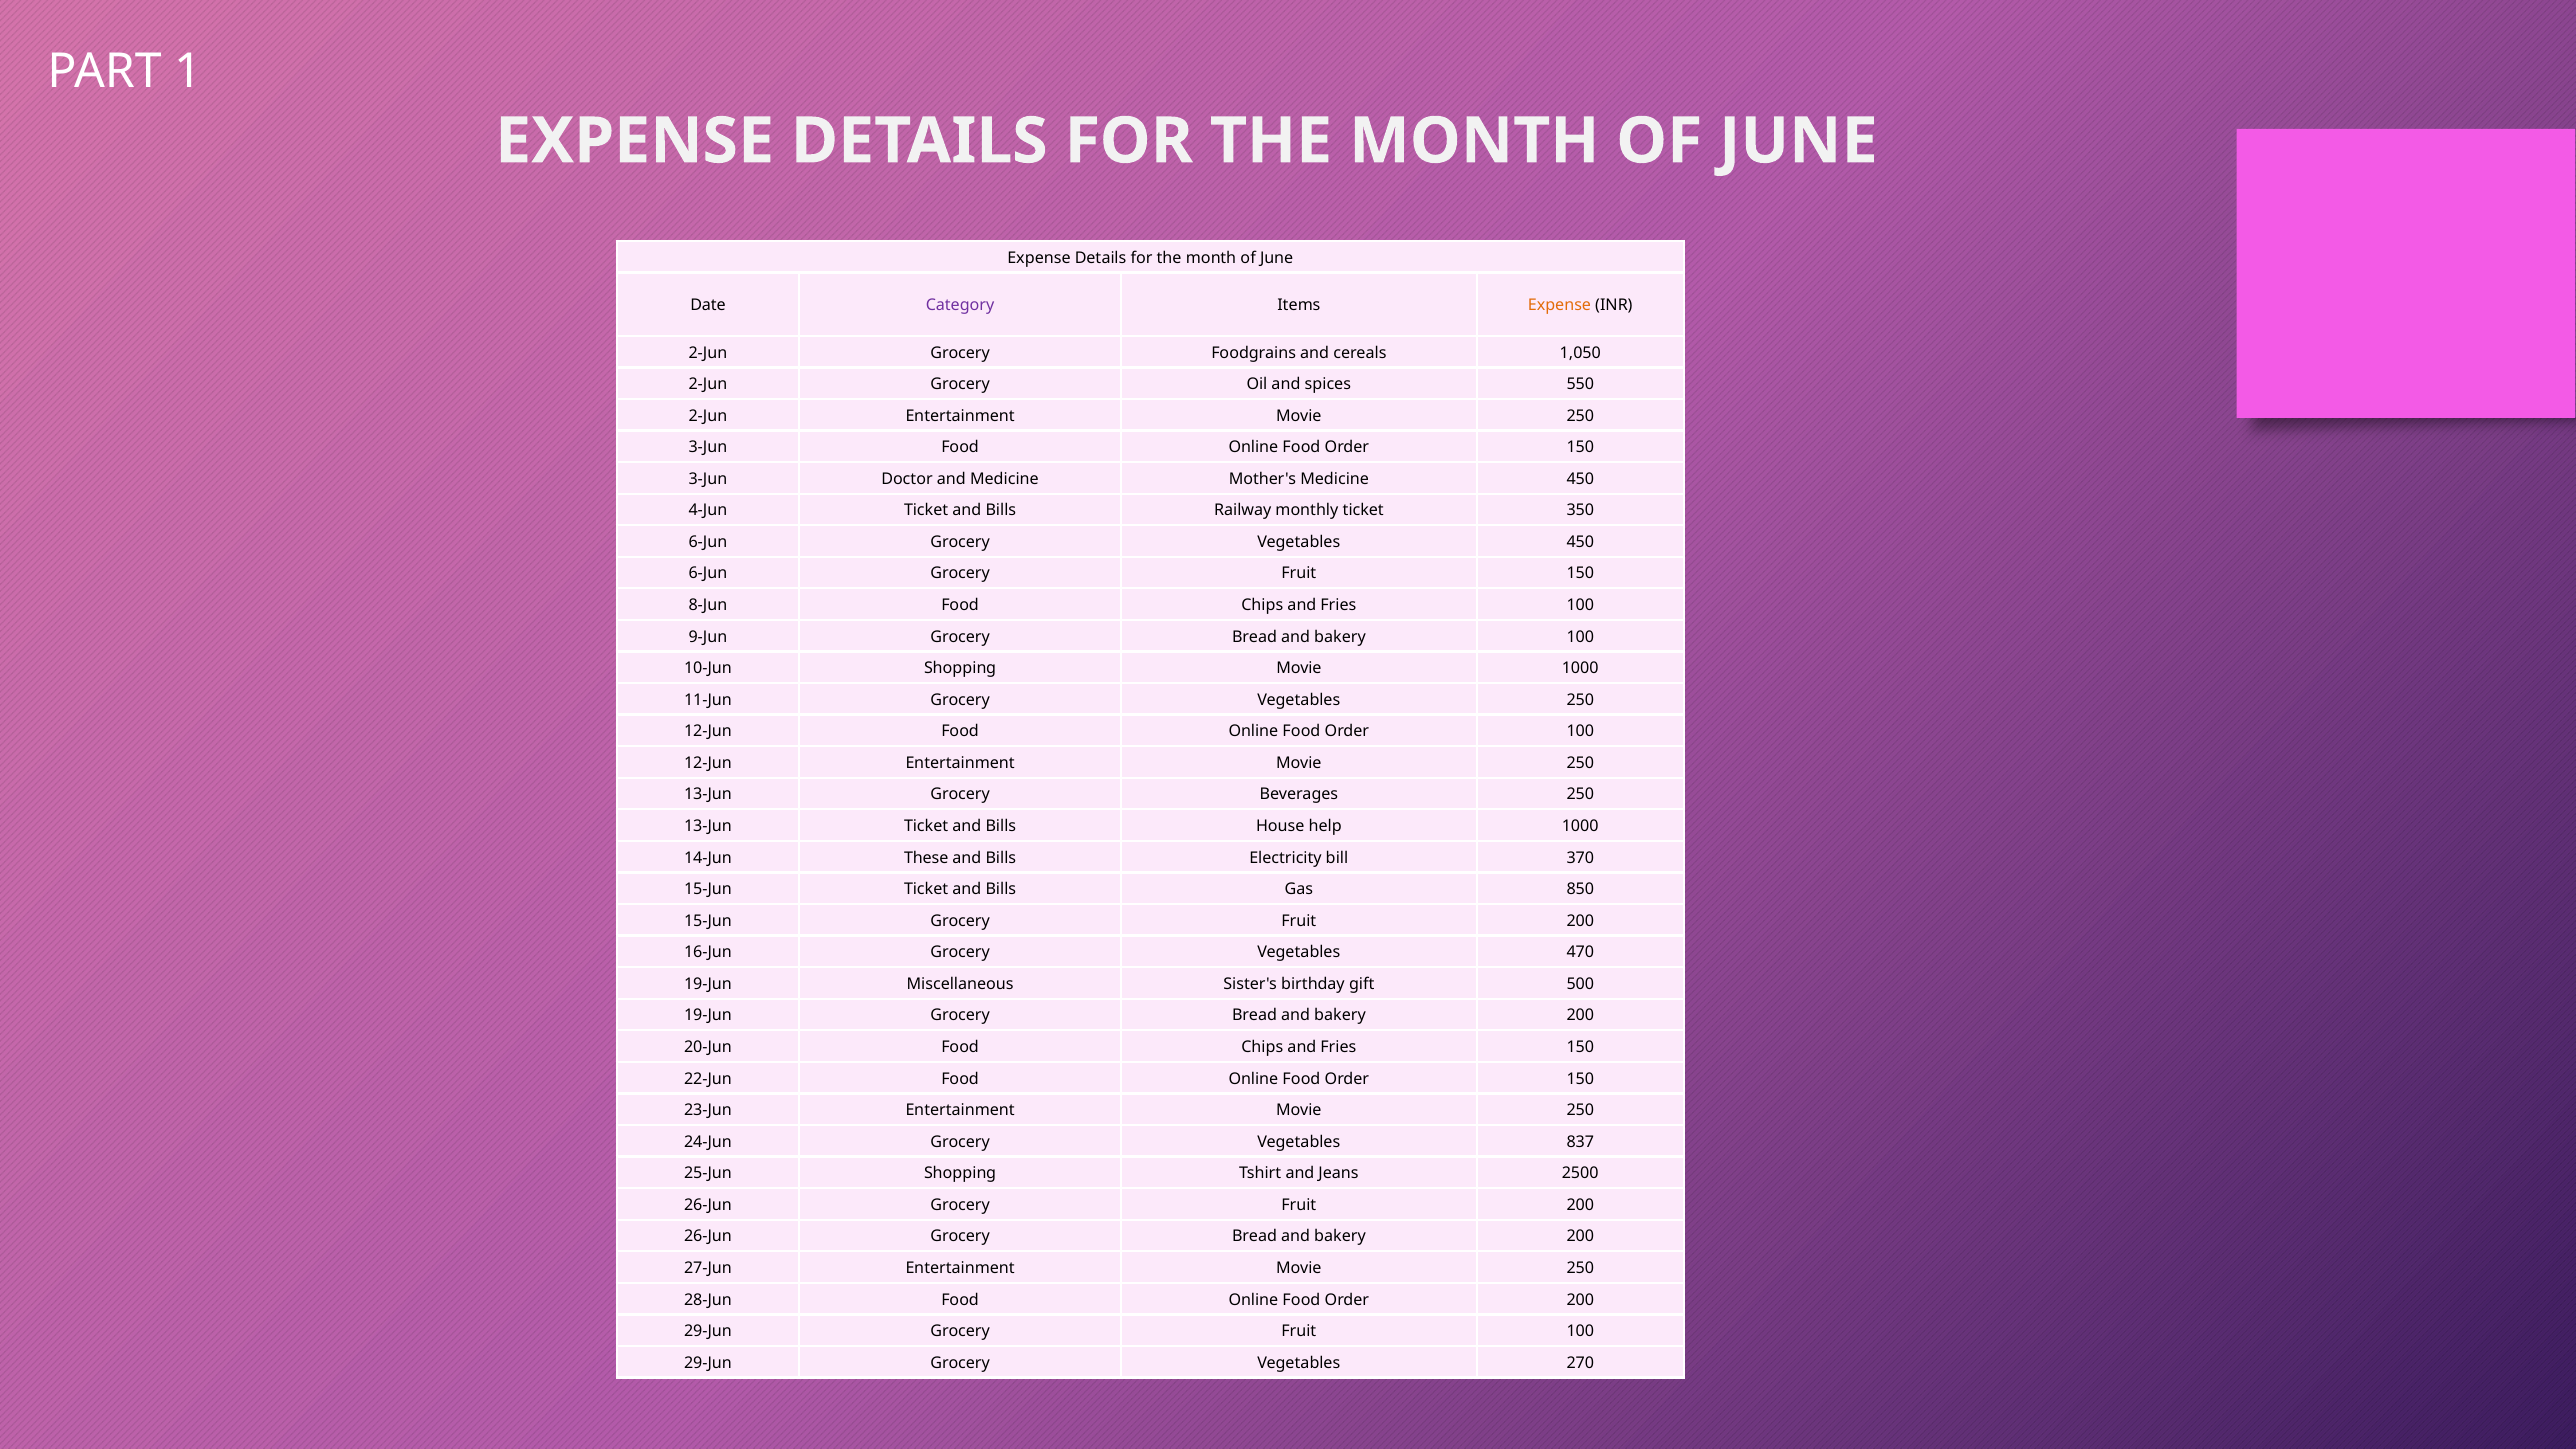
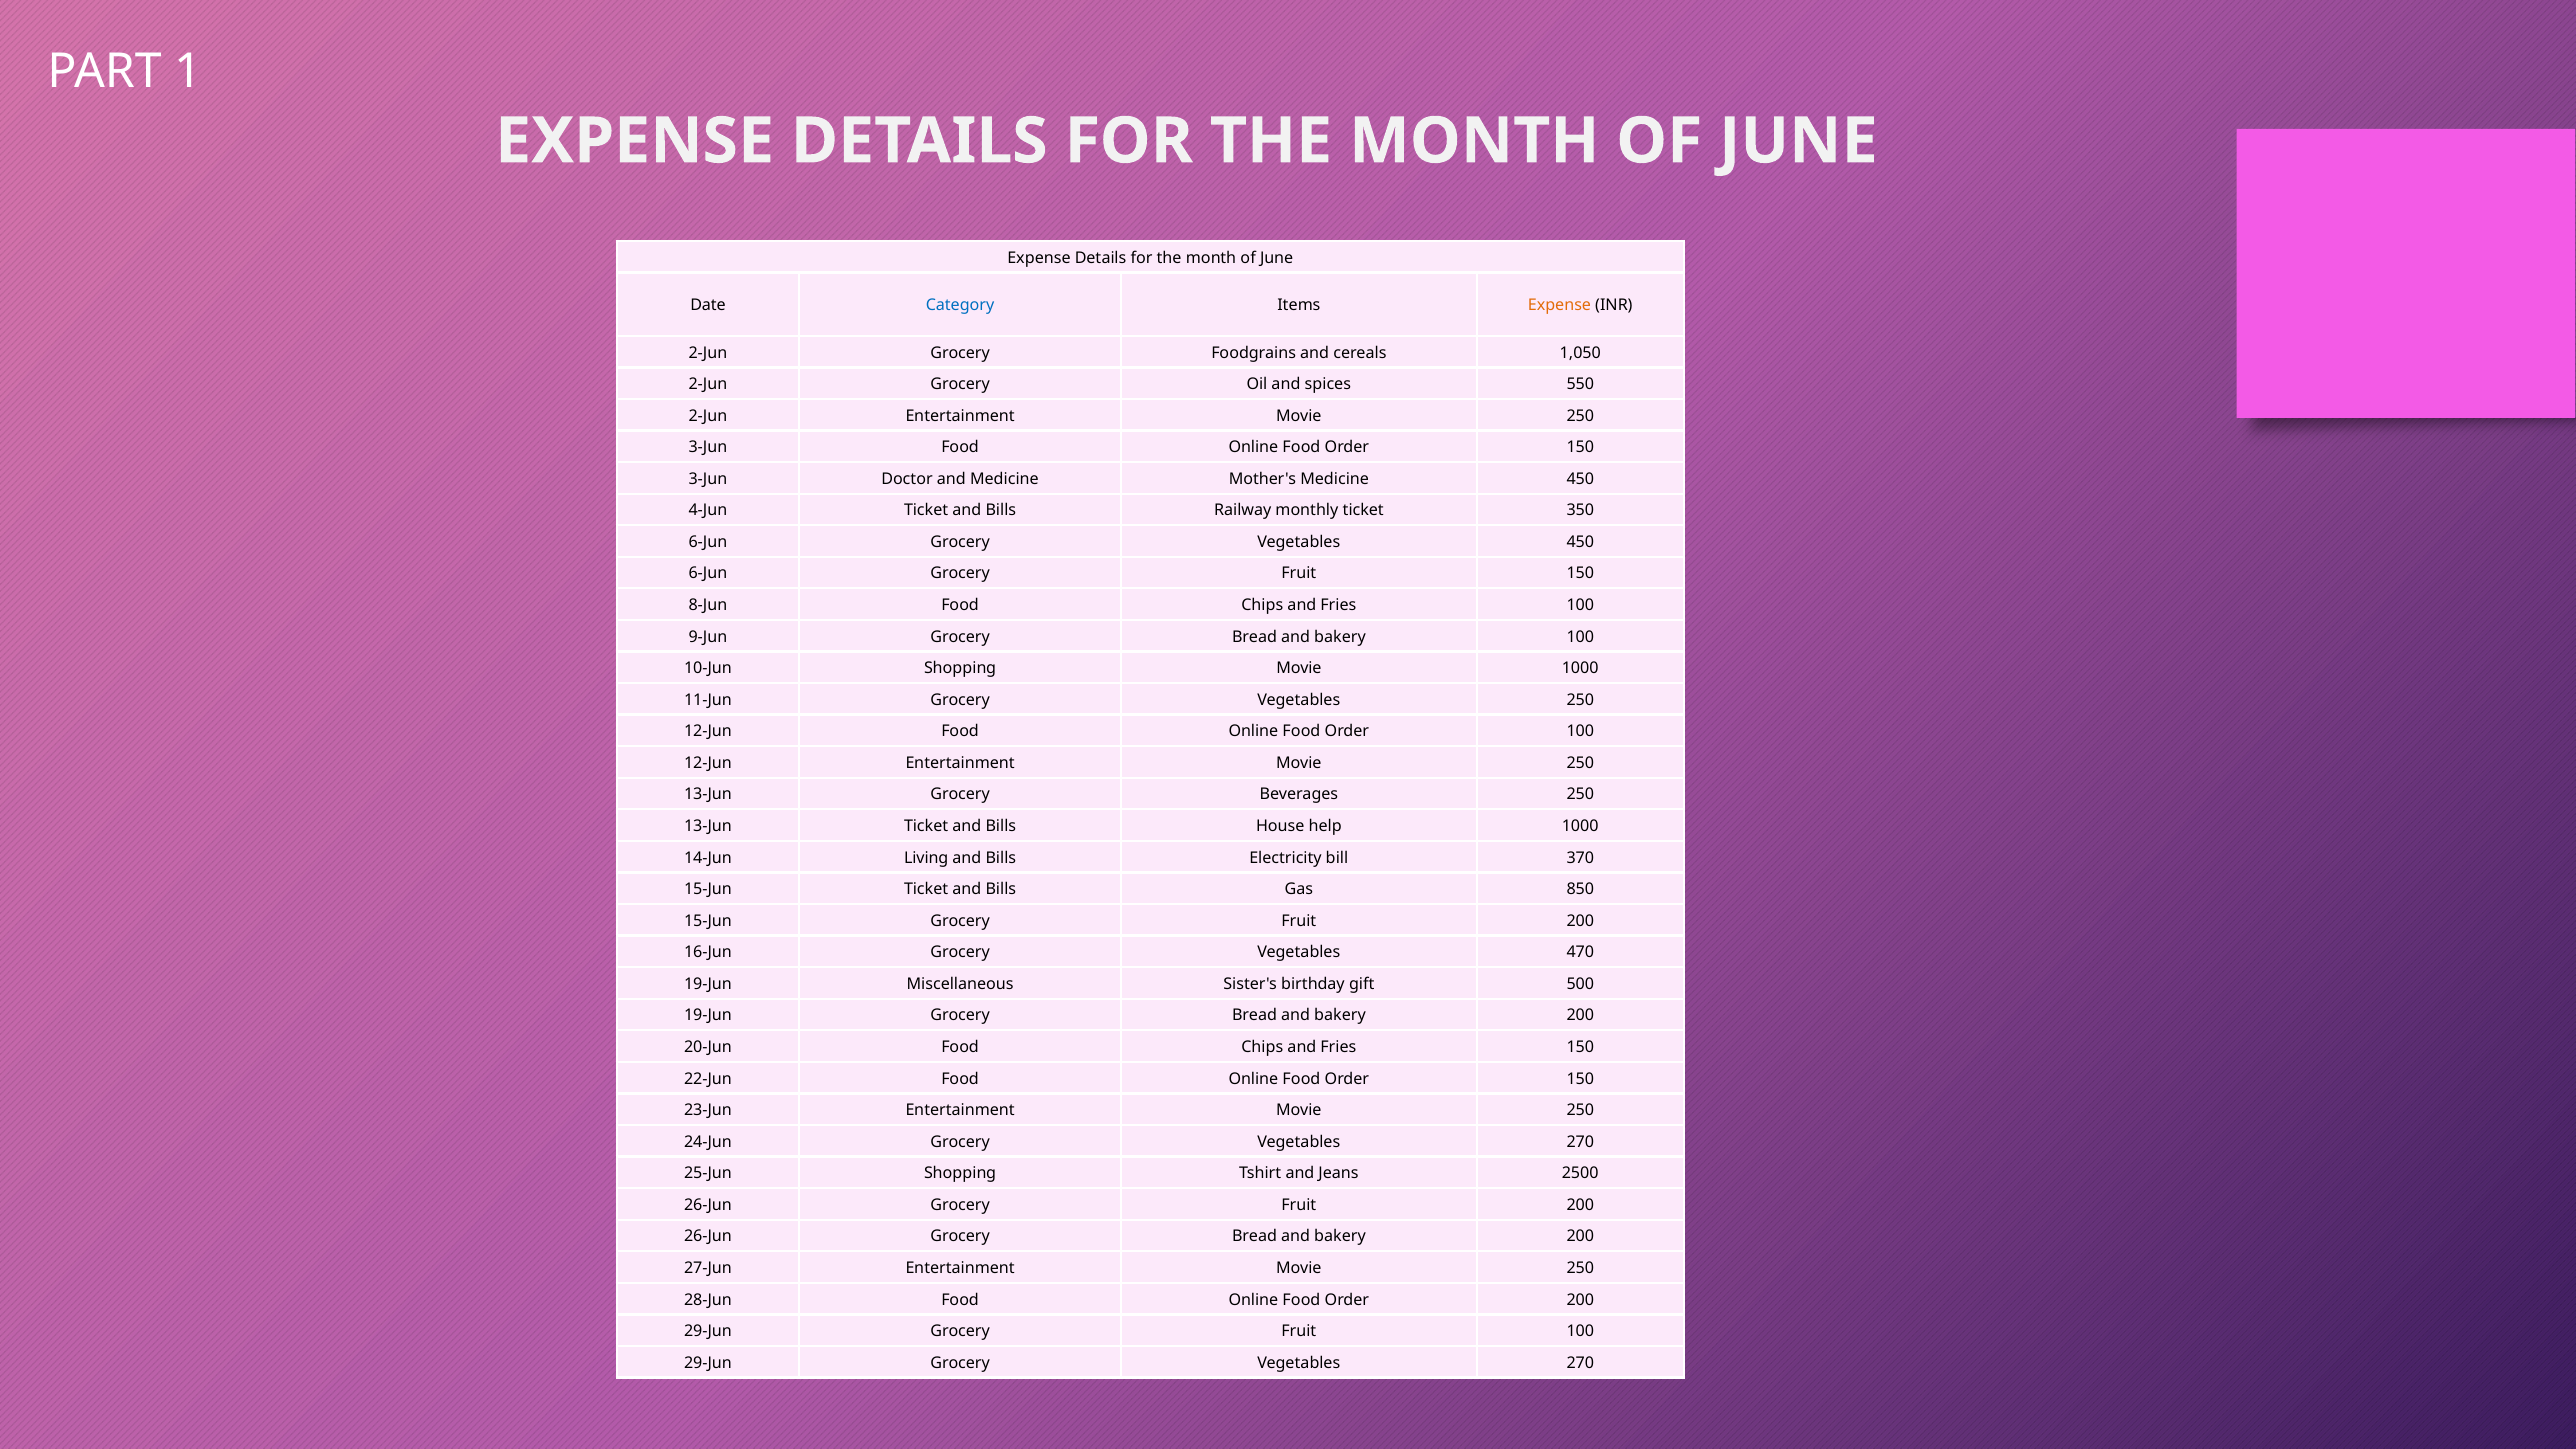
Category colour: purple -> blue (960, 305)
These: These -> Living (926, 858)
24-Jun Grocery Vegetables 837: 837 -> 270 (1580, 1142)
